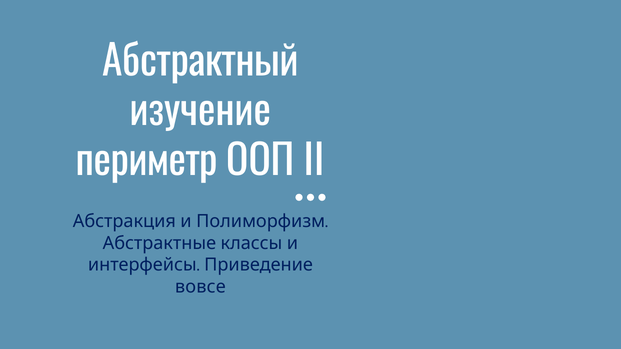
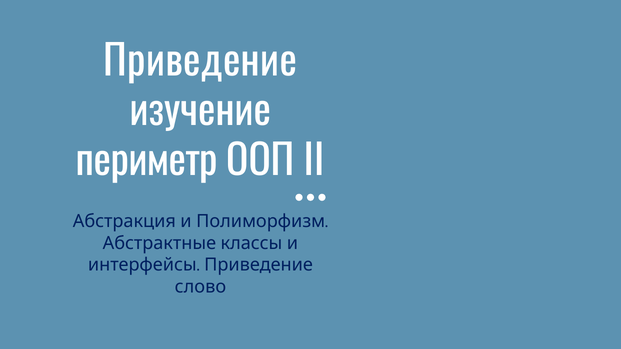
Абстрактный: Абстрактный -> Приведение (200, 62)
вовсе: вовсе -> слово (200, 287)
